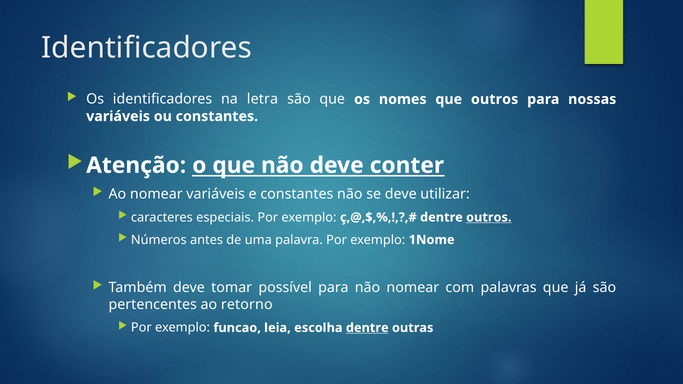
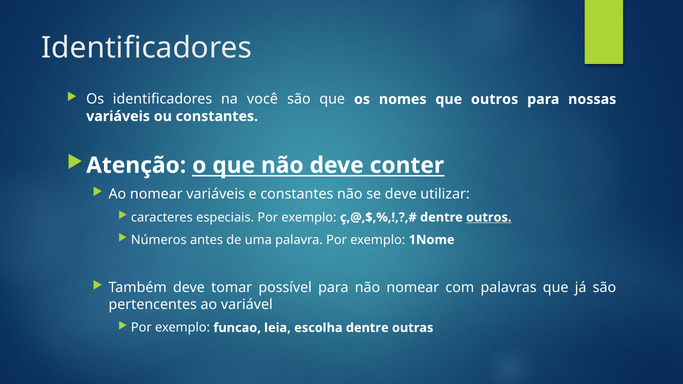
letra: letra -> você (262, 99)
retorno: retorno -> variável (247, 305)
dentre underline: present -> none (367, 328)
